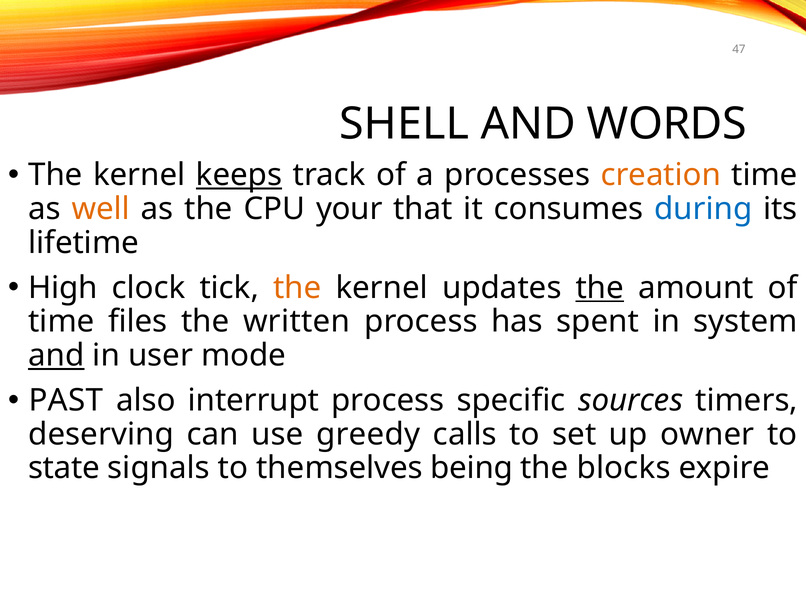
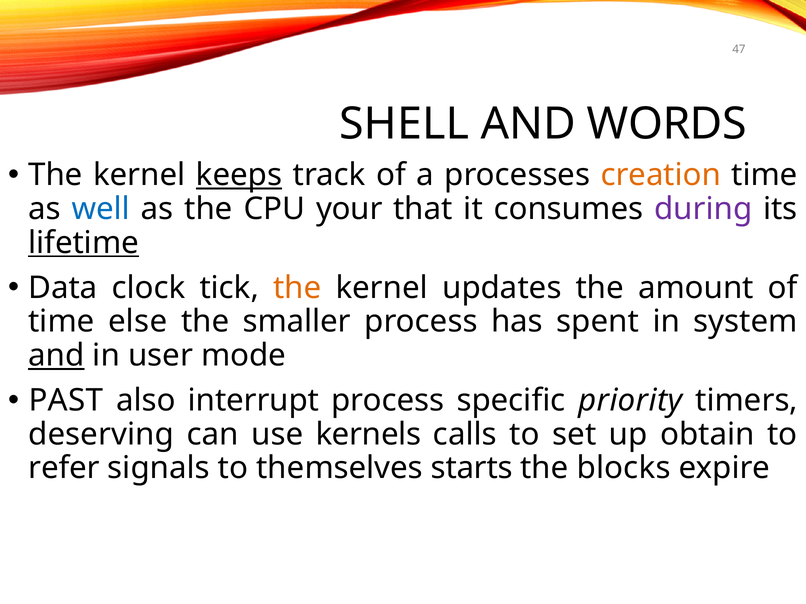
well colour: orange -> blue (101, 209)
during colour: blue -> purple (703, 209)
lifetime underline: none -> present (84, 243)
High: High -> Data (63, 288)
the underline: present -> none (600, 288)
files: files -> else (138, 322)
written: written -> smaller (297, 322)
sources: sources -> priority (630, 401)
greedy: greedy -> kernels (368, 435)
owner: owner -> obtain (707, 435)
state: state -> refer (64, 468)
being: being -> starts (472, 468)
